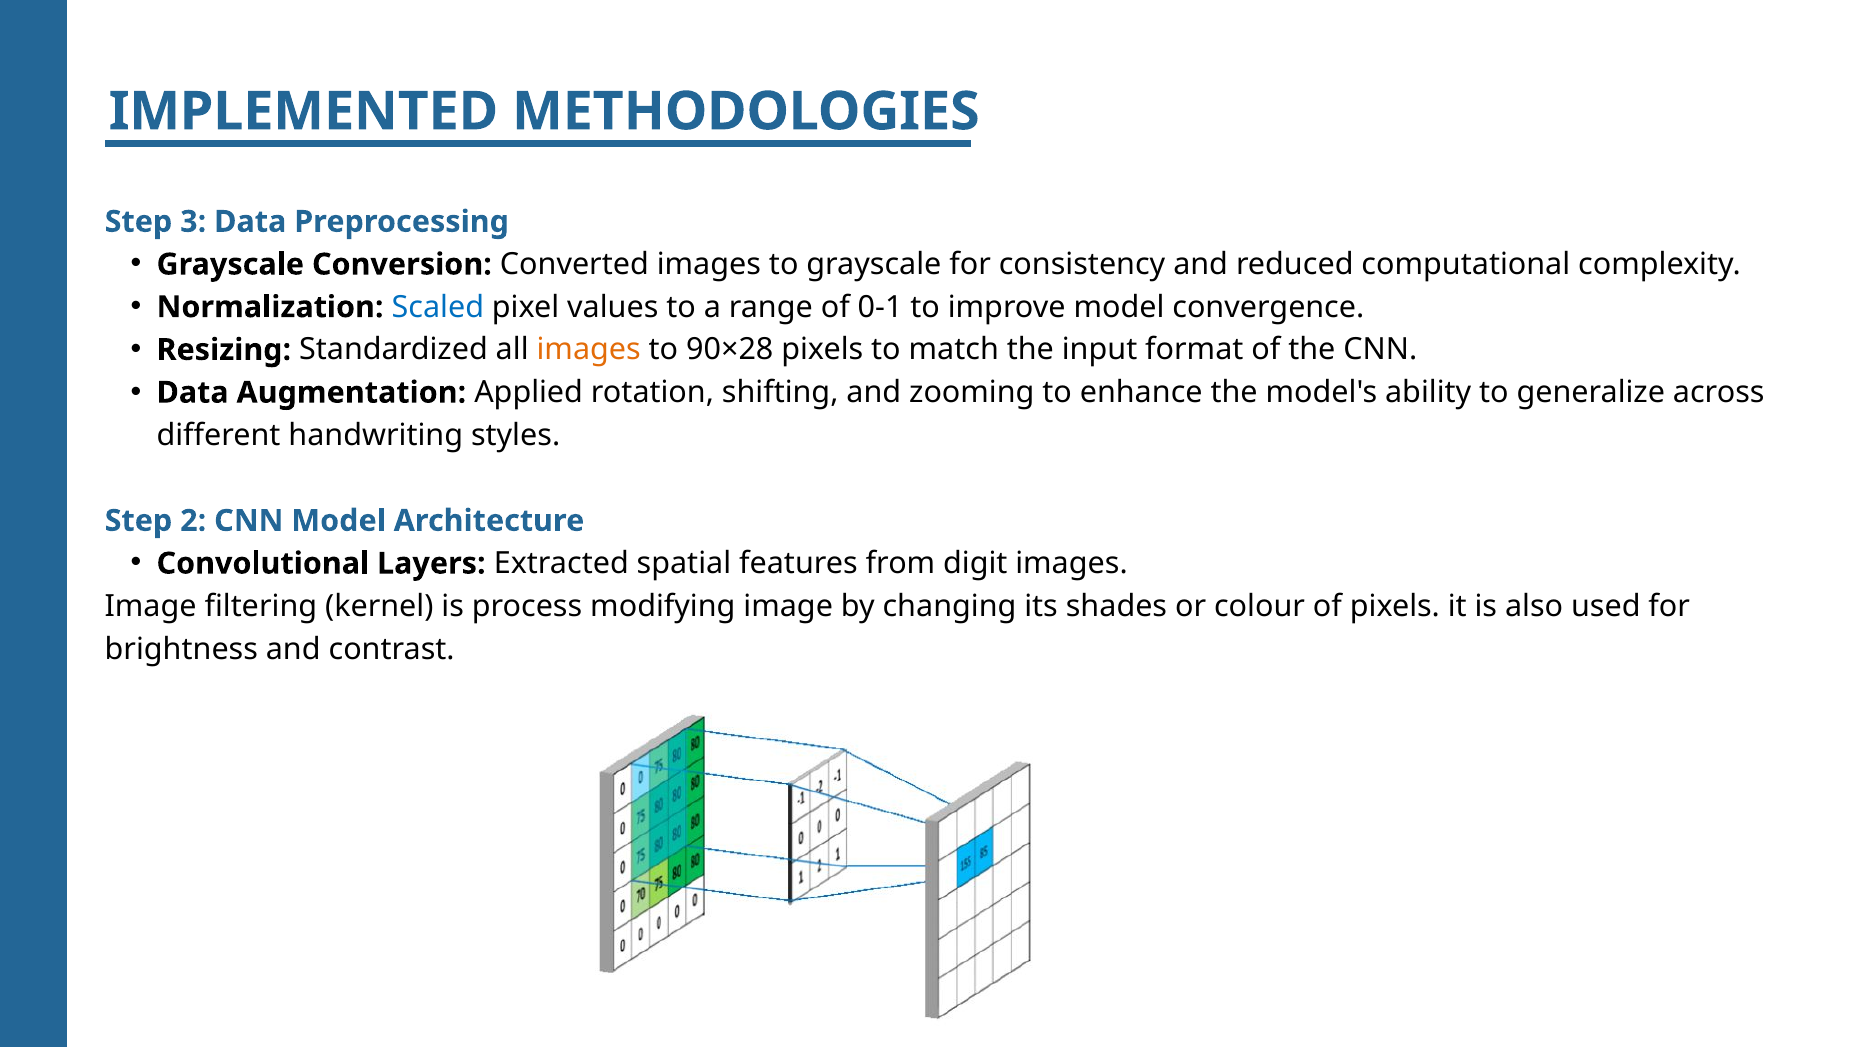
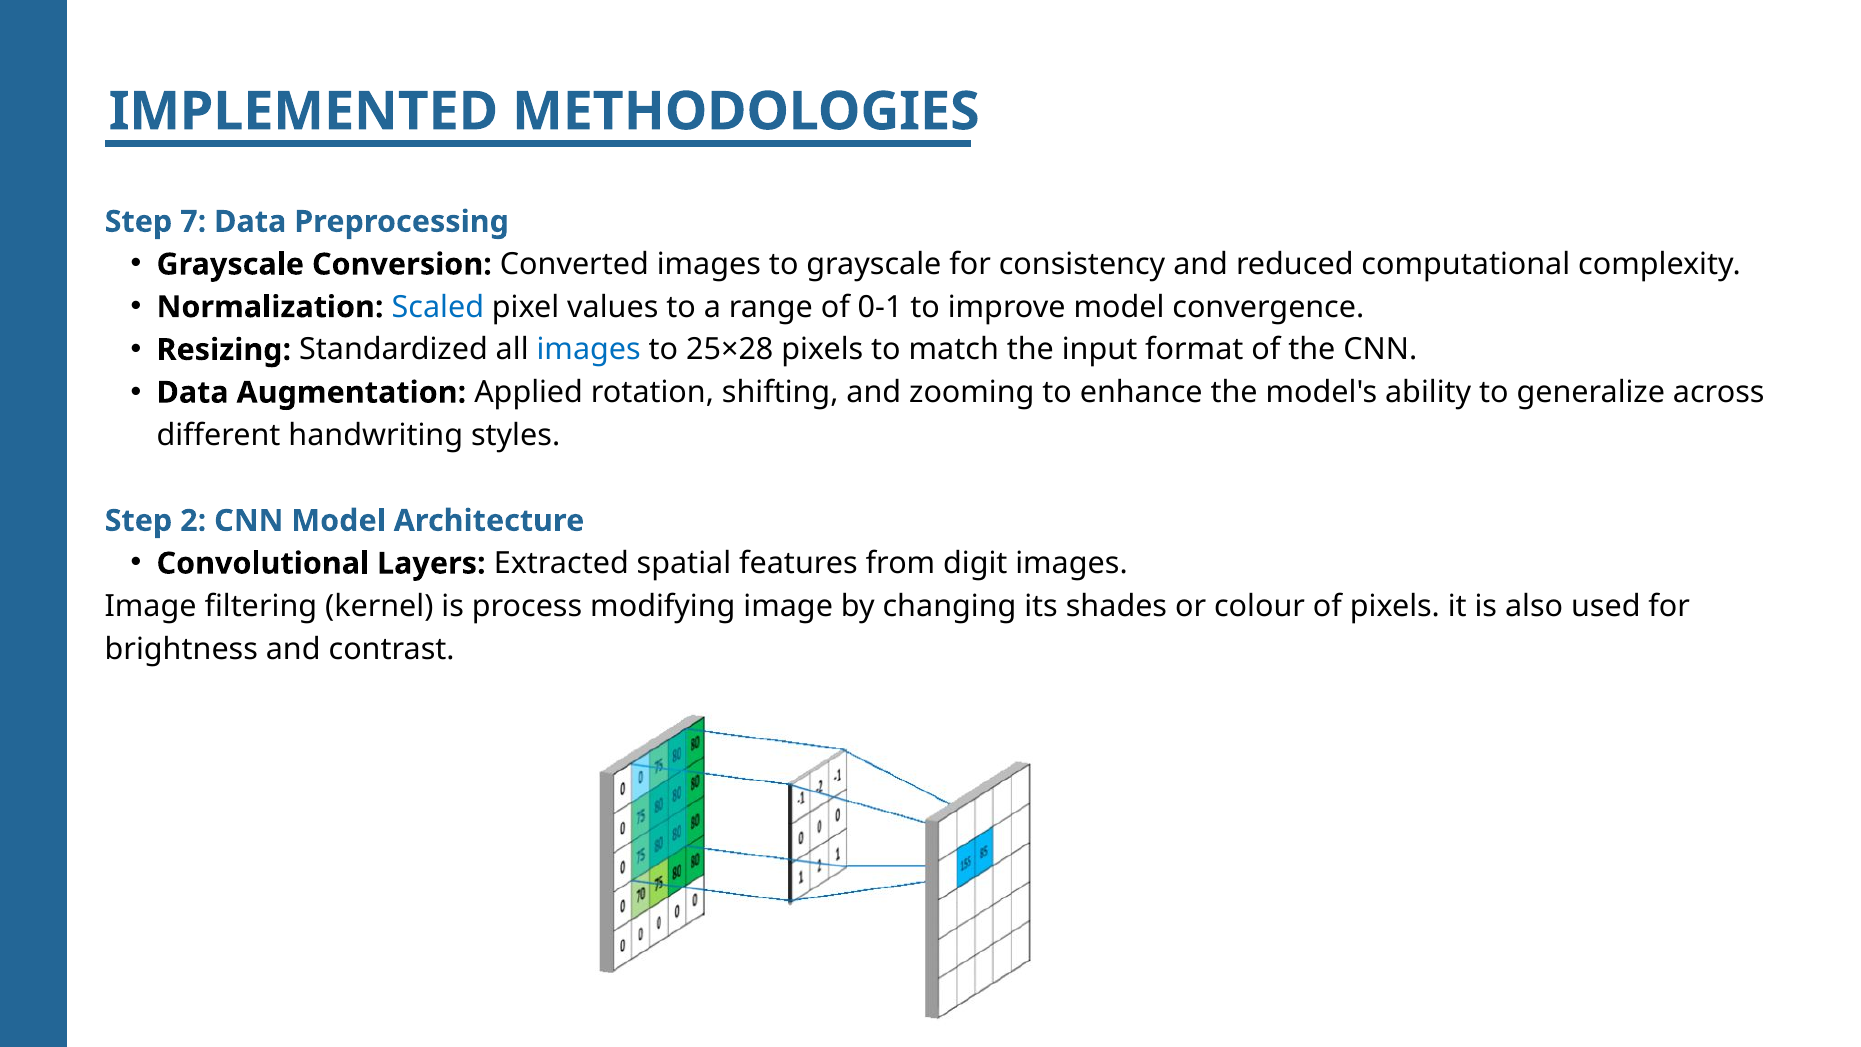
3: 3 -> 7 (193, 222)
images colour: orange -> blue (589, 350)
90×28: 90×28 -> 25×28 (730, 350)
